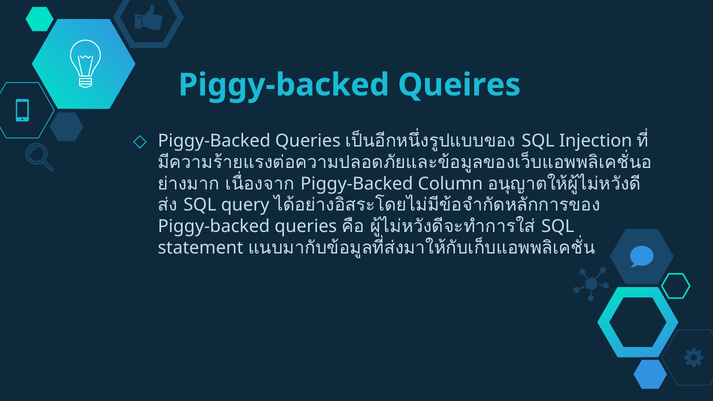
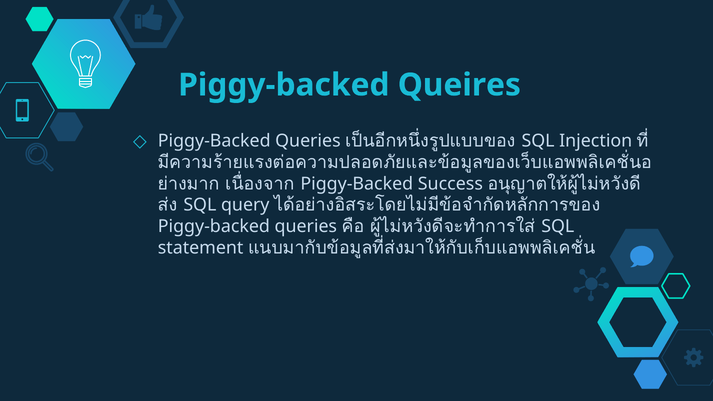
Column: Column -> Success (450, 184)
